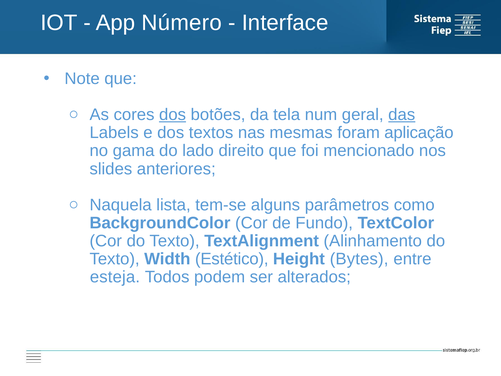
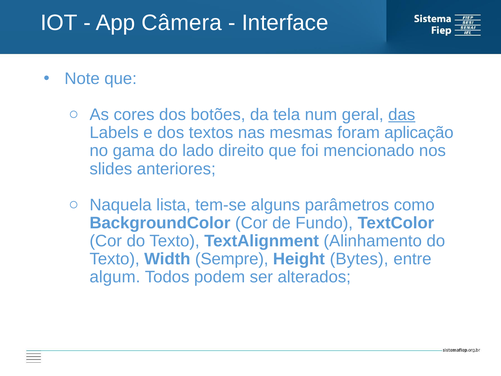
Número: Número -> Câmera (182, 23)
dos underline: present -> none (173, 115)
Estético: Estético -> Sempre (232, 259)
esteja: esteja -> algum (115, 277)
